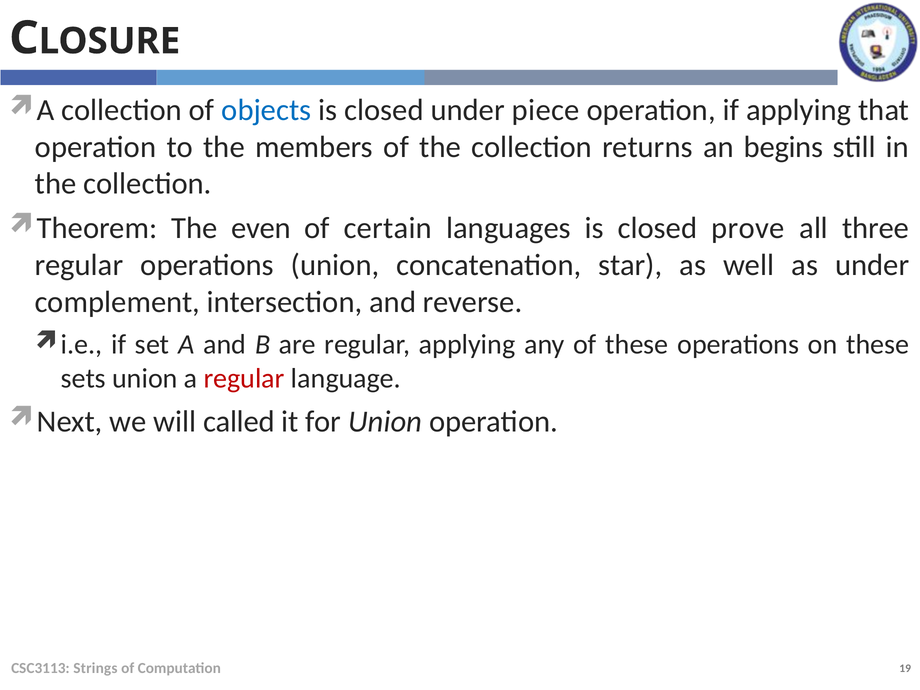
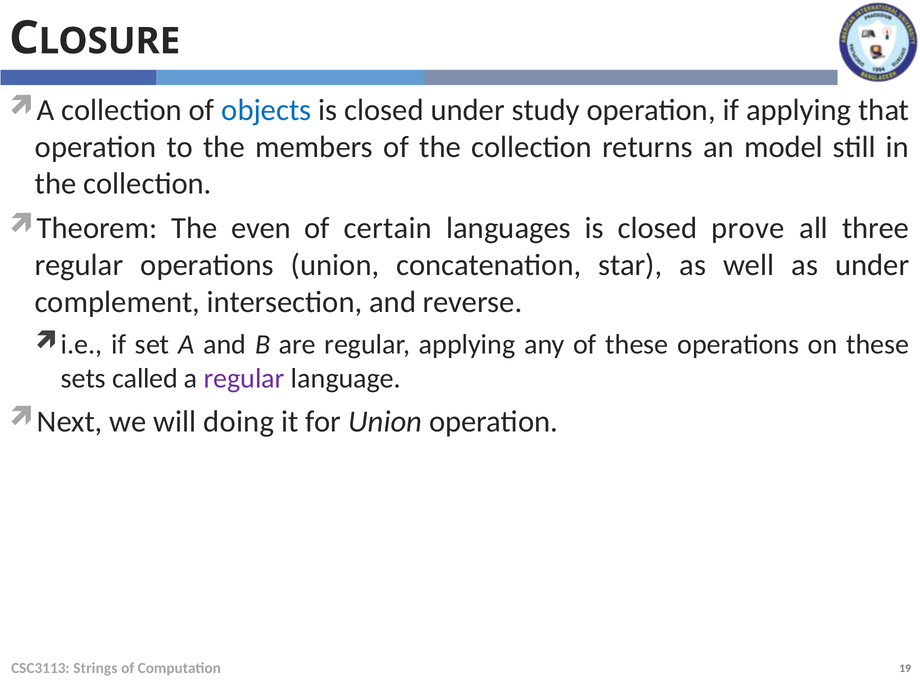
piece: piece -> study (546, 110)
begins: begins -> model (783, 147)
sets union: union -> called (145, 378)
regular colour: red -> purple (244, 378)
called: called -> doing (239, 422)
